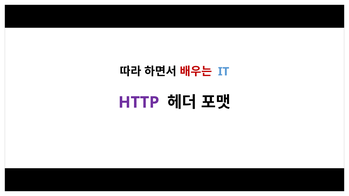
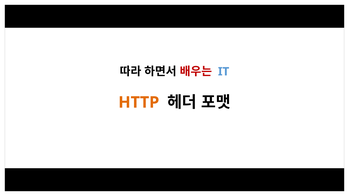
HTTP colour: purple -> orange (139, 103)
